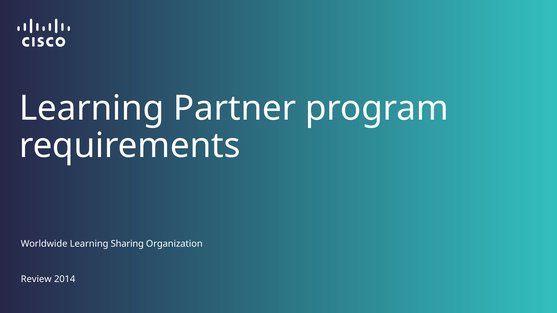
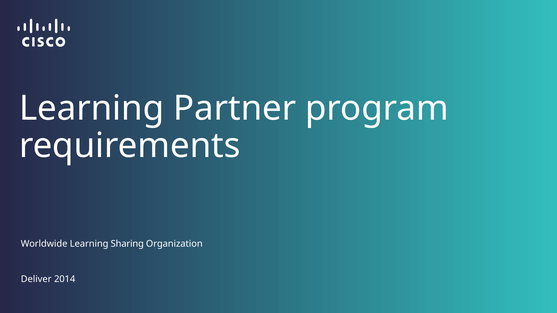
Review: Review -> Deliver (36, 279)
